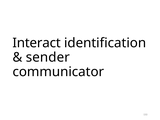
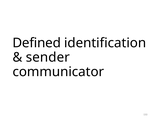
Interact: Interact -> Defined (37, 43)
